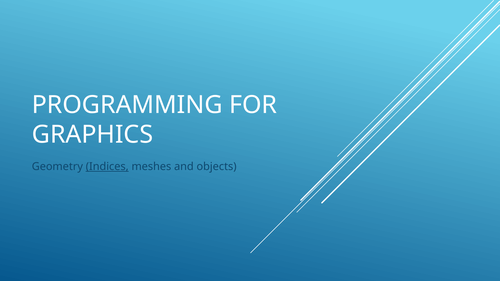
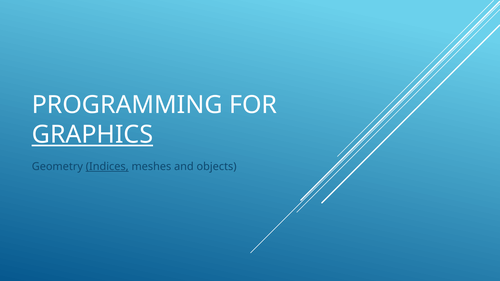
GRAPHICS underline: none -> present (92, 135)
